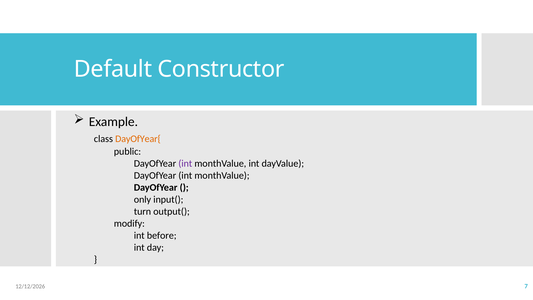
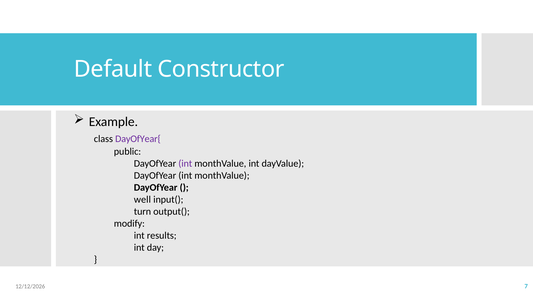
DayOfYear{ colour: orange -> purple (138, 139)
only: only -> well (142, 199)
before: before -> results (162, 235)
